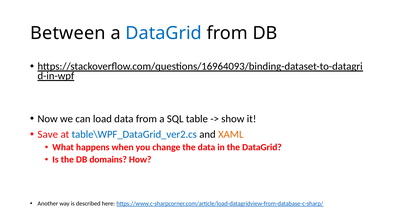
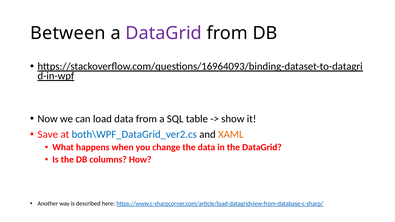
DataGrid colour: blue -> purple (164, 33)
table\WPF_DataGrid_ver2.cs: table\WPF_DataGrid_ver2.cs -> both\WPF_DataGrid_ver2.cs (134, 135)
domains: domains -> columns (108, 160)
